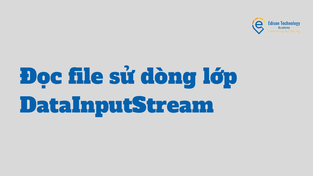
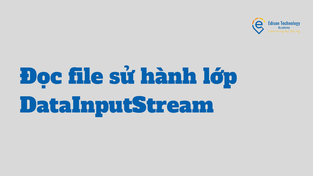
dòng: dòng -> hành (169, 77)
